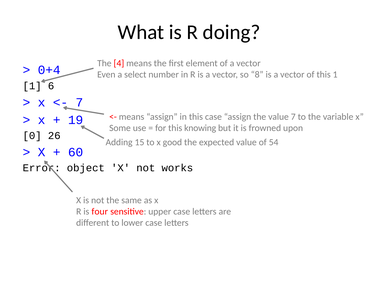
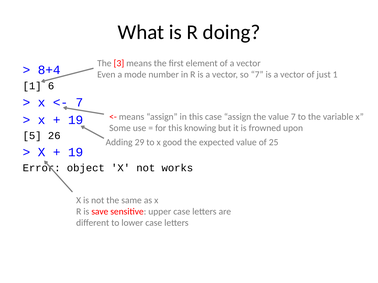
4: 4 -> 3 (119, 63)
0+4: 0+4 -> 8+4 (49, 70)
select: select -> mode (135, 75)
so 8: 8 -> 7 (257, 75)
of this: this -> just (324, 75)
0: 0 -> 5 (32, 136)
15: 15 -> 29 (140, 143)
54: 54 -> 25 (274, 143)
60: 60 -> 19 (76, 153)
four: four -> save (100, 212)
